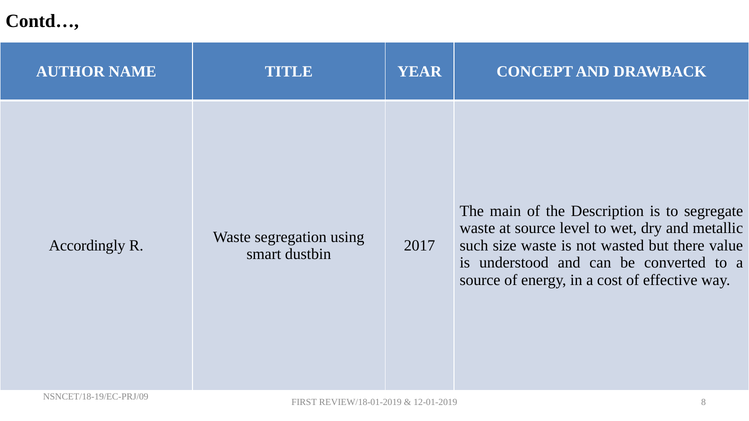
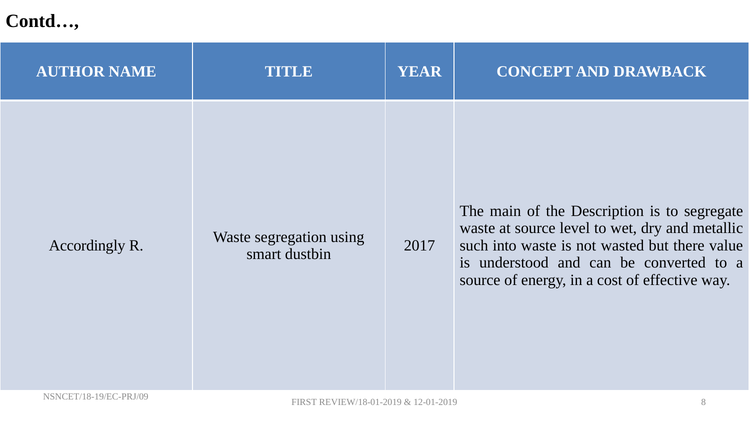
size: size -> into (505, 246)
